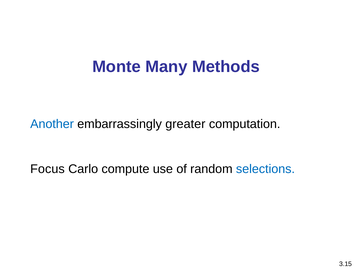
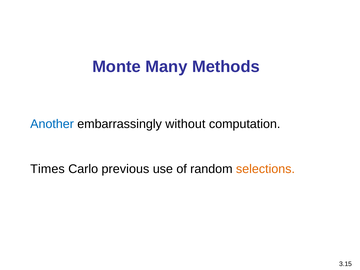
greater: greater -> without (185, 124)
Focus: Focus -> Times (47, 169)
compute: compute -> previous (125, 169)
selections colour: blue -> orange (265, 169)
